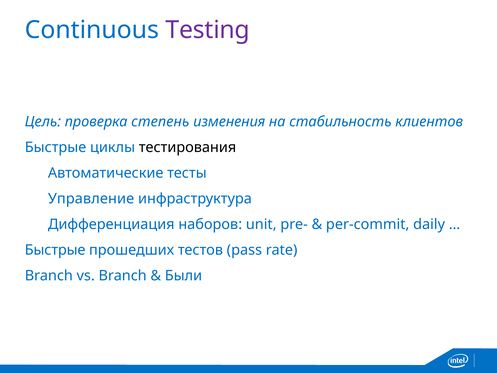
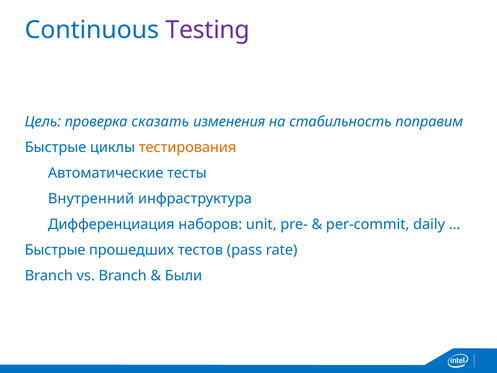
степень: степень -> сказать (160, 122)
клиентов: клиентов -> поправим (429, 122)
тестирования colour: black -> orange (188, 147)
Управление: Управление -> Внутренний (91, 199)
